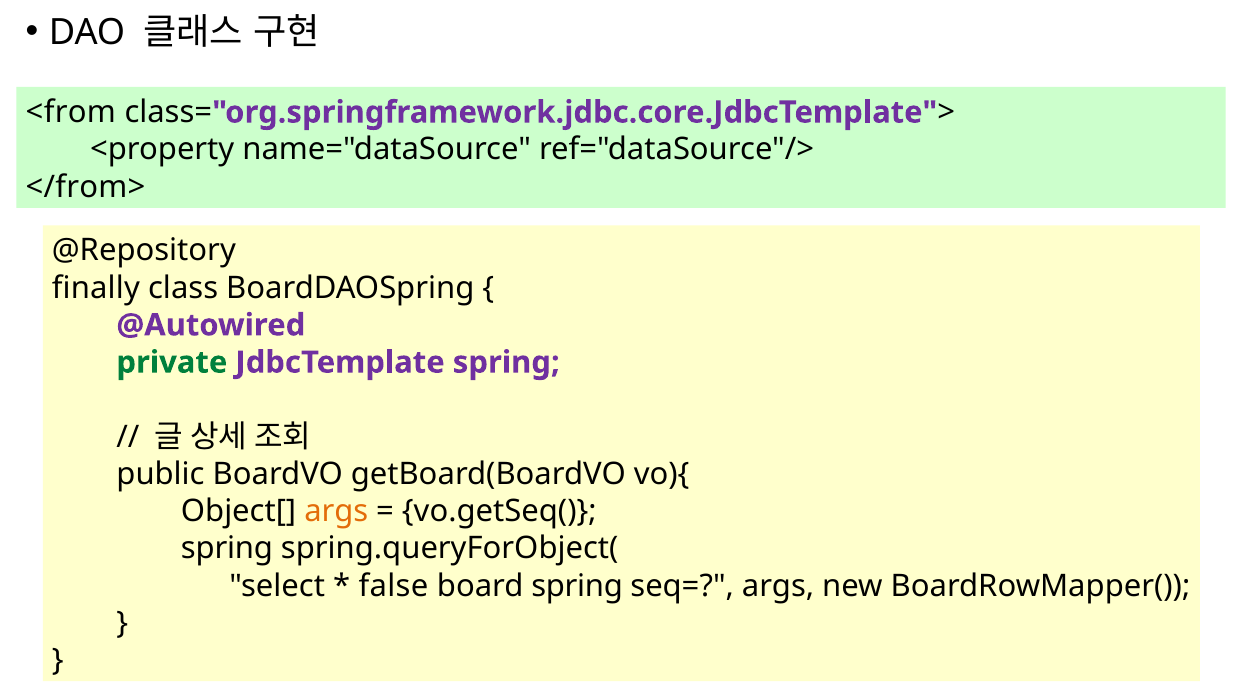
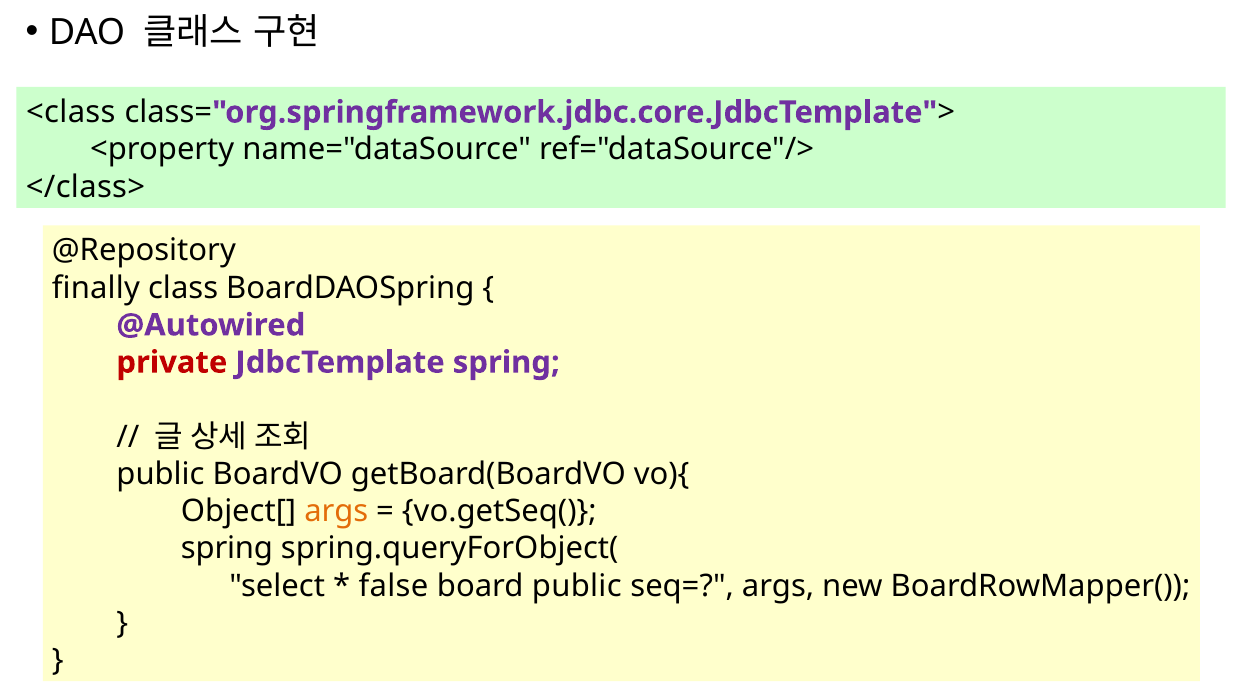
<from: <from -> <class (71, 112)
</from>: </from> -> </class> (85, 187)
private colour: green -> red (172, 362)
board spring: spring -> public (577, 586)
